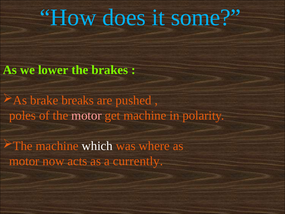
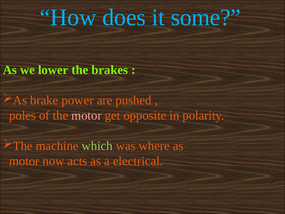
breaks: breaks -> power (78, 100)
get machine: machine -> opposite (145, 115)
which colour: white -> light green (97, 146)
currently: currently -> electrical (138, 161)
